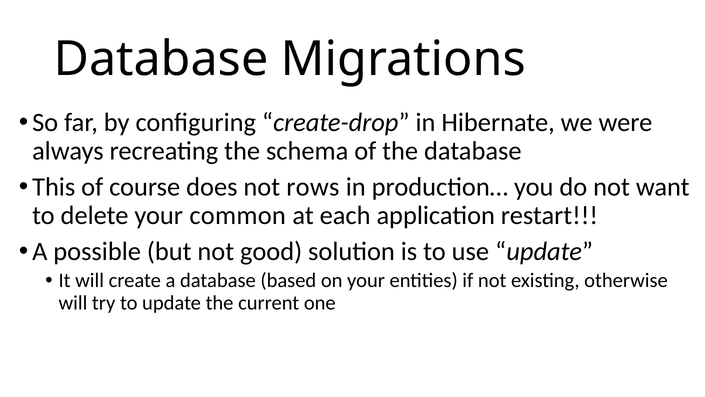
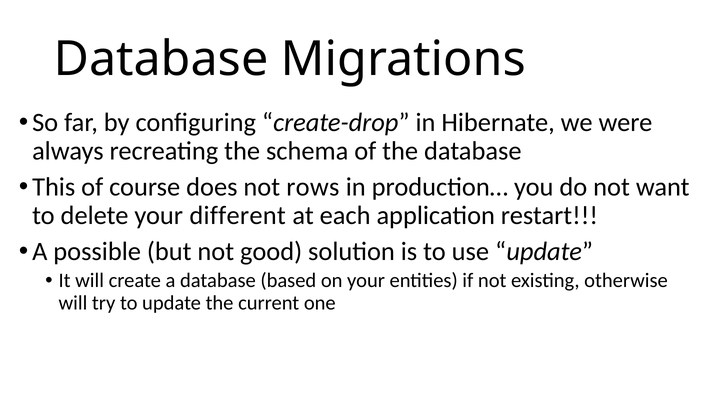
common: common -> different (238, 215)
